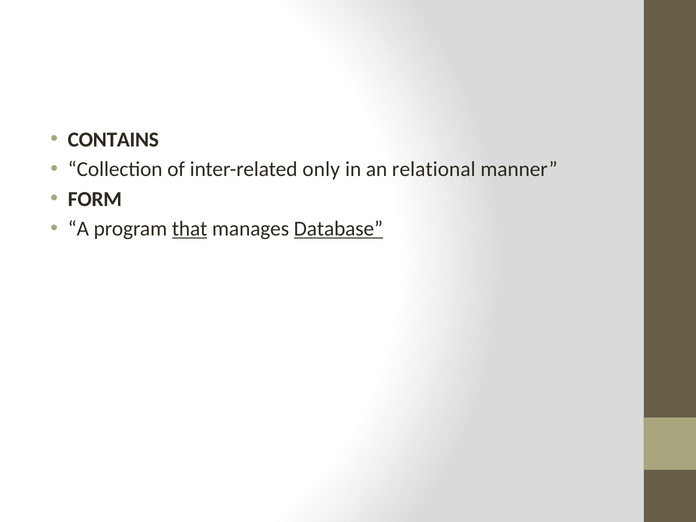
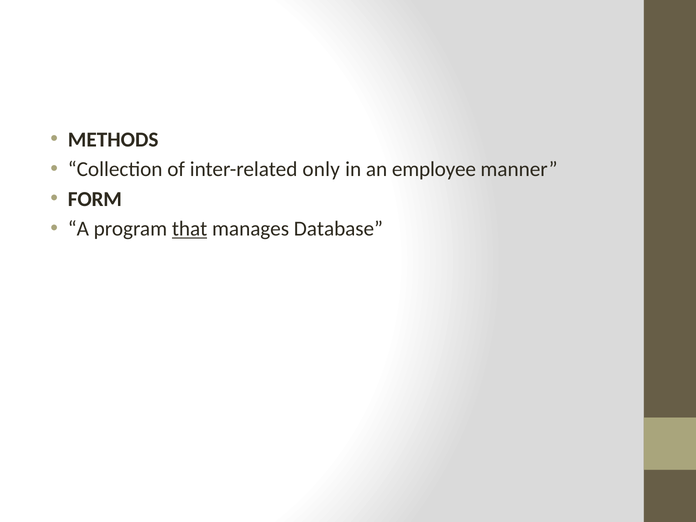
CONTAINS: CONTAINS -> METHODS (113, 140)
relational: relational -> employee (434, 169)
Database underline: present -> none (338, 229)
